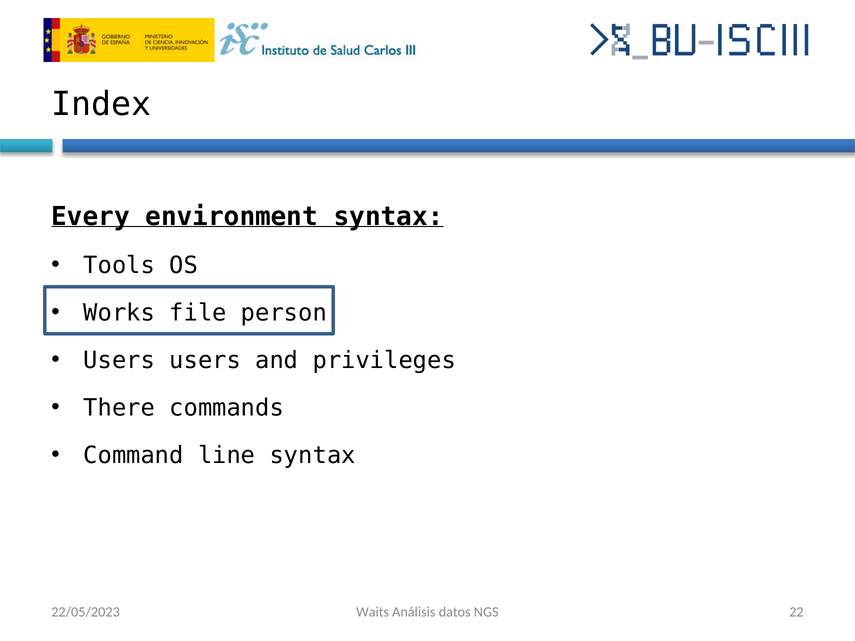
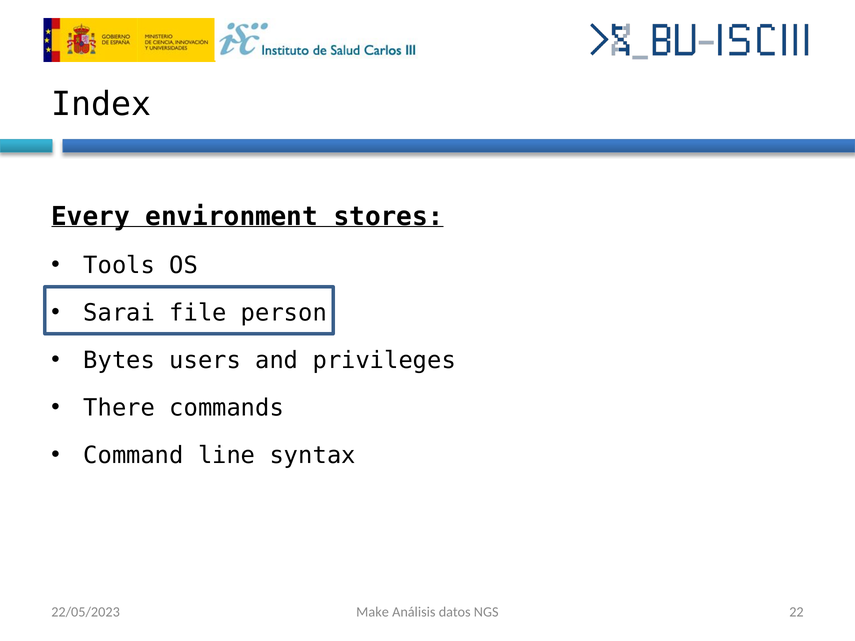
environment syntax: syntax -> stores (389, 217)
Works: Works -> Sarai (119, 313)
Users: Users -> Bytes (119, 360)
Waits: Waits -> Make (373, 612)
